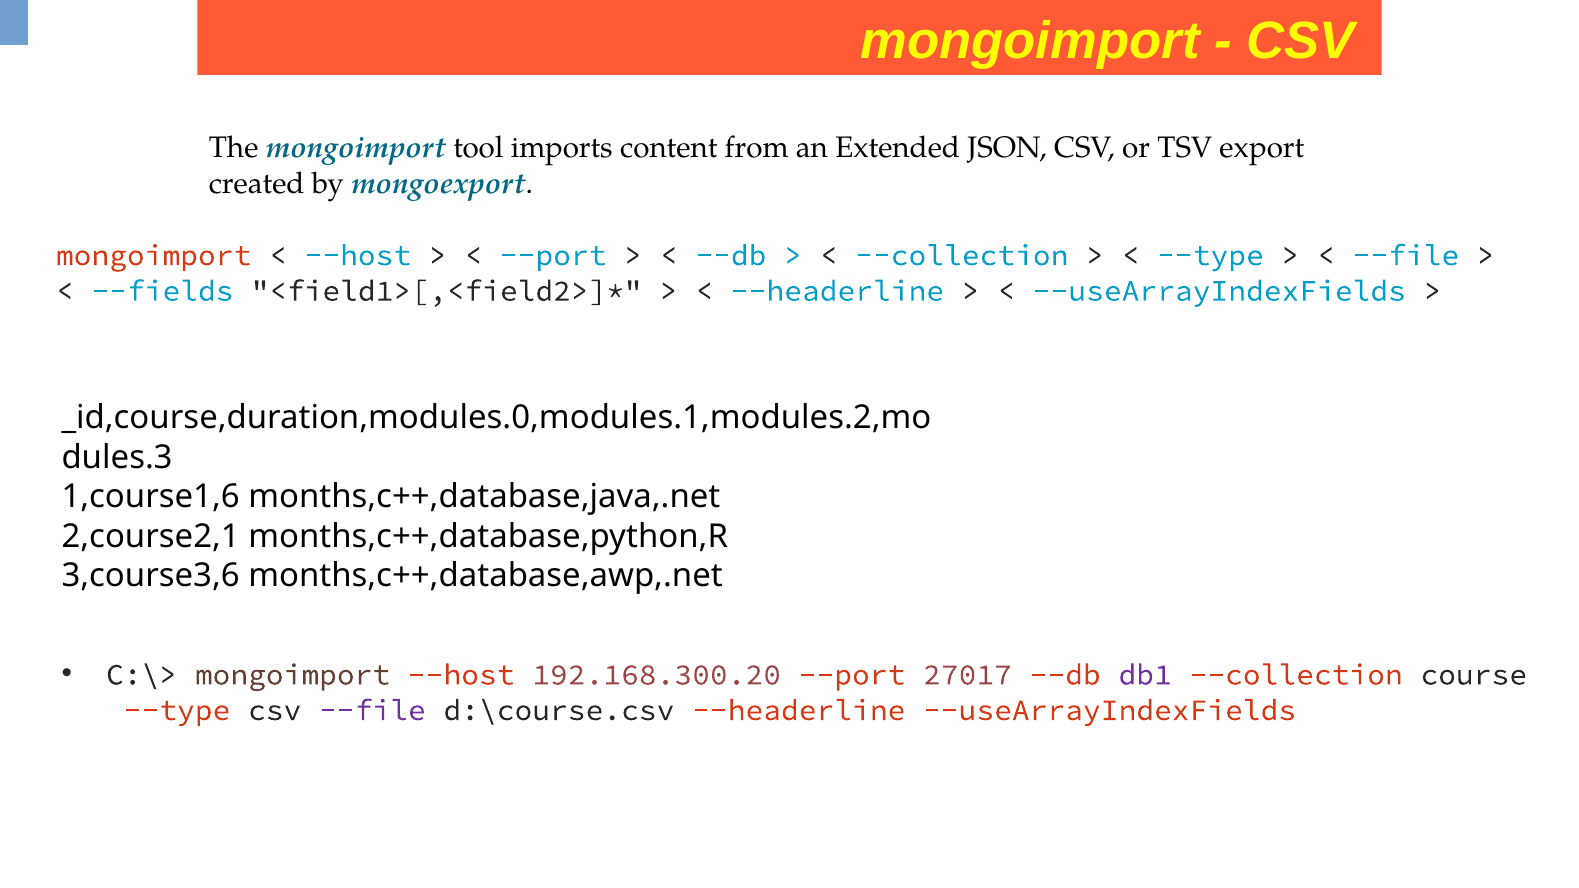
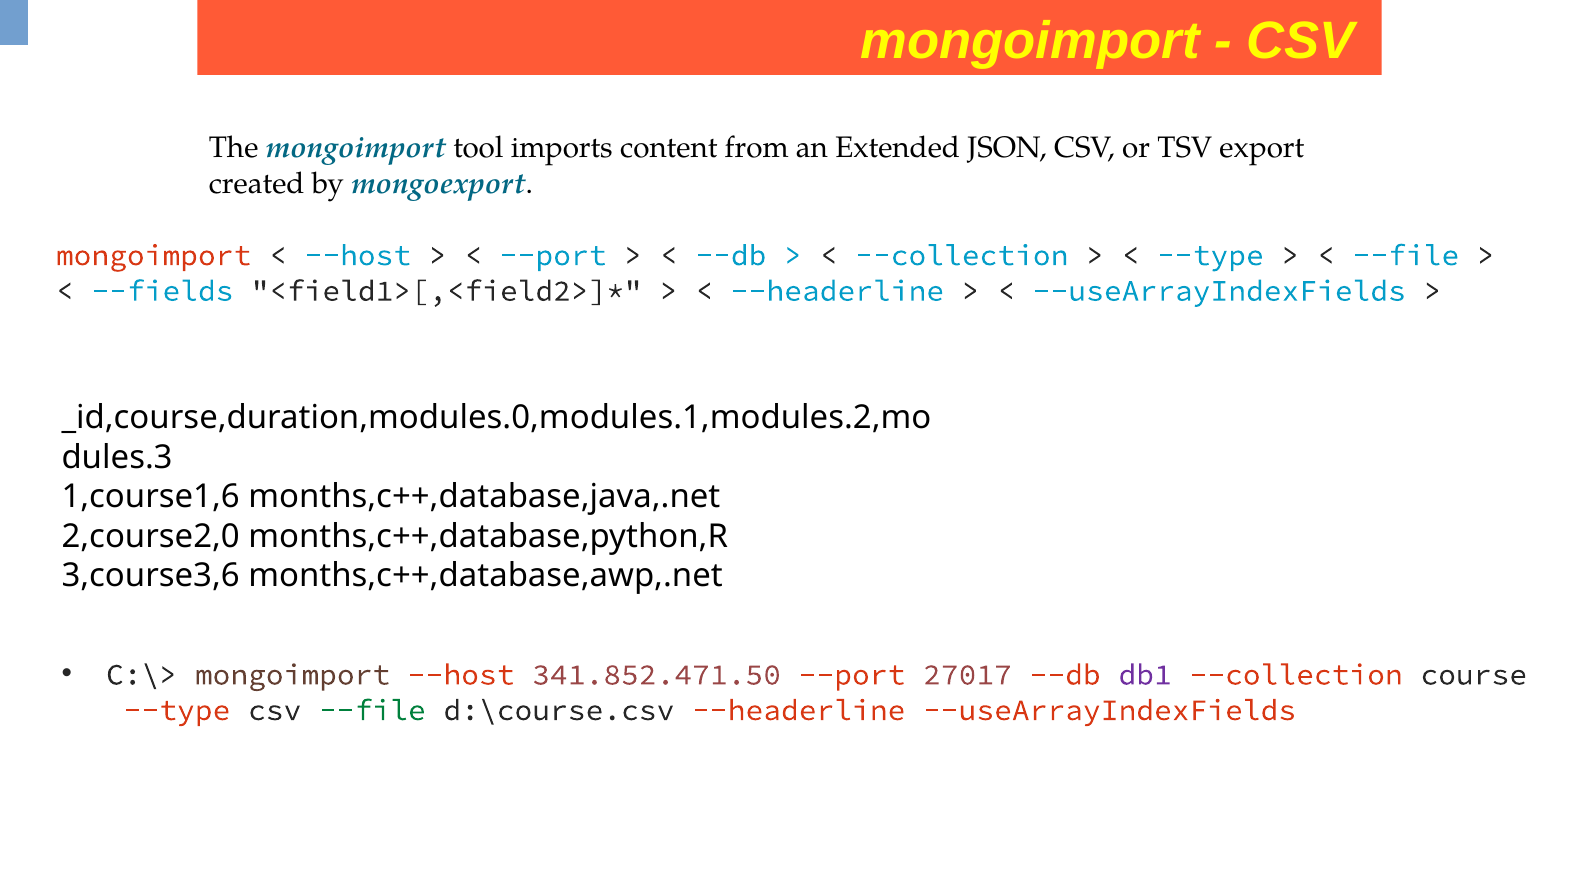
2,course2,1: 2,course2,1 -> 2,course2,0 (151, 537)
192.168.300.20: 192.168.300.20 -> 341.852.471.50 (657, 675)
--file colour: purple -> green (372, 710)
